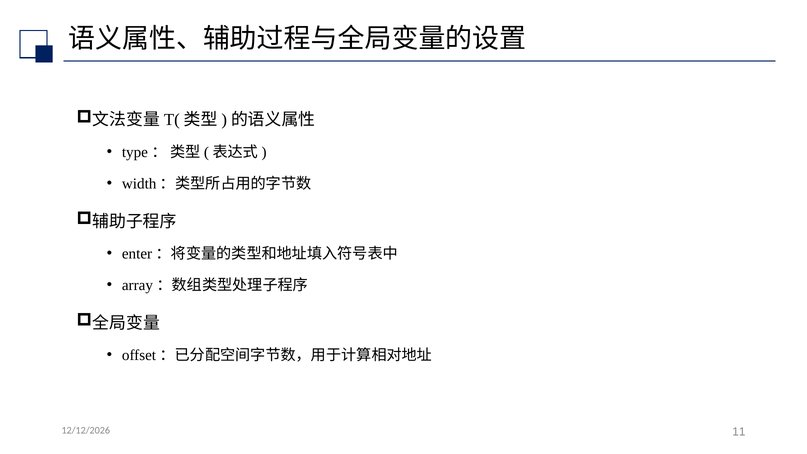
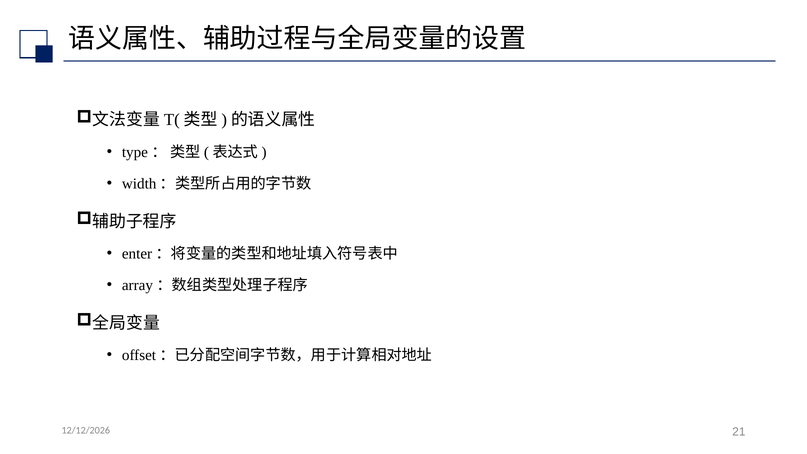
11: 11 -> 21 (739, 432)
